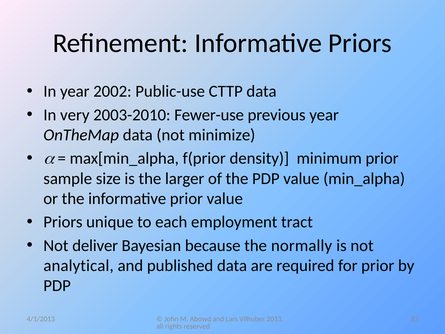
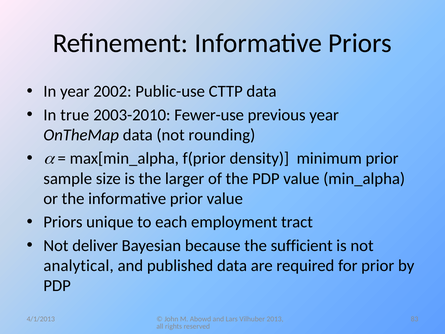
very: very -> true (75, 115)
minimize: minimize -> rounding (222, 135)
normally: normally -> sufficient (302, 245)
